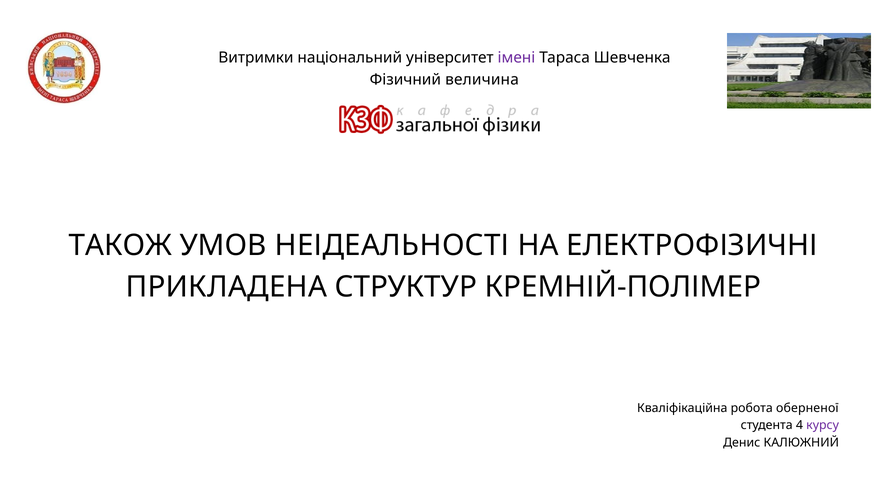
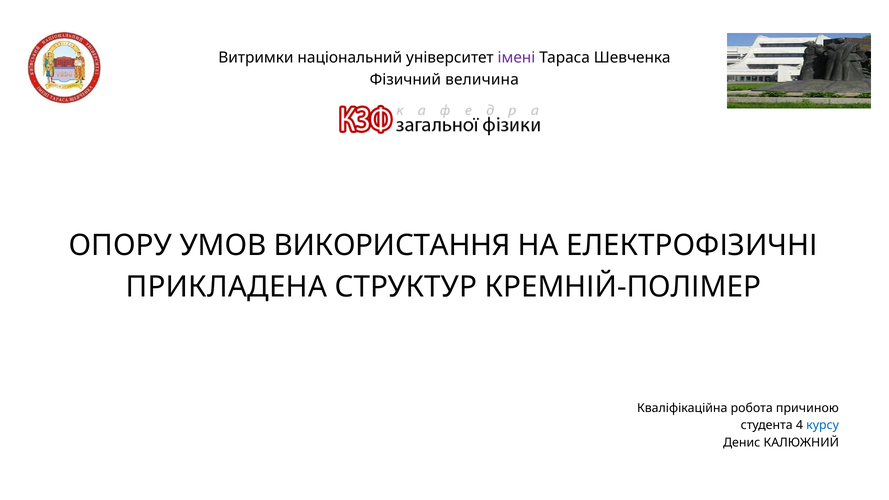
ТАКОЖ: ТАКОЖ -> ОПОРУ (120, 246)
НЕІДЕАЛЬНОСТІ: НЕІДЕАЛЬНОСТІ -> ВИКОРИСТАННЯ (392, 246)
оберненої: оберненої -> причиною (807, 408)
курсу colour: purple -> blue (823, 425)
